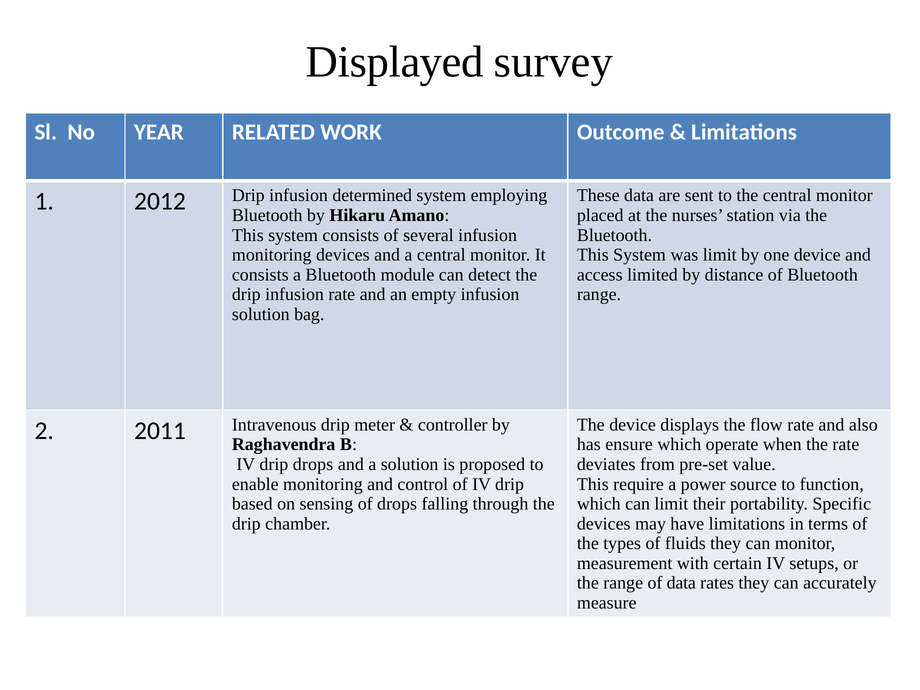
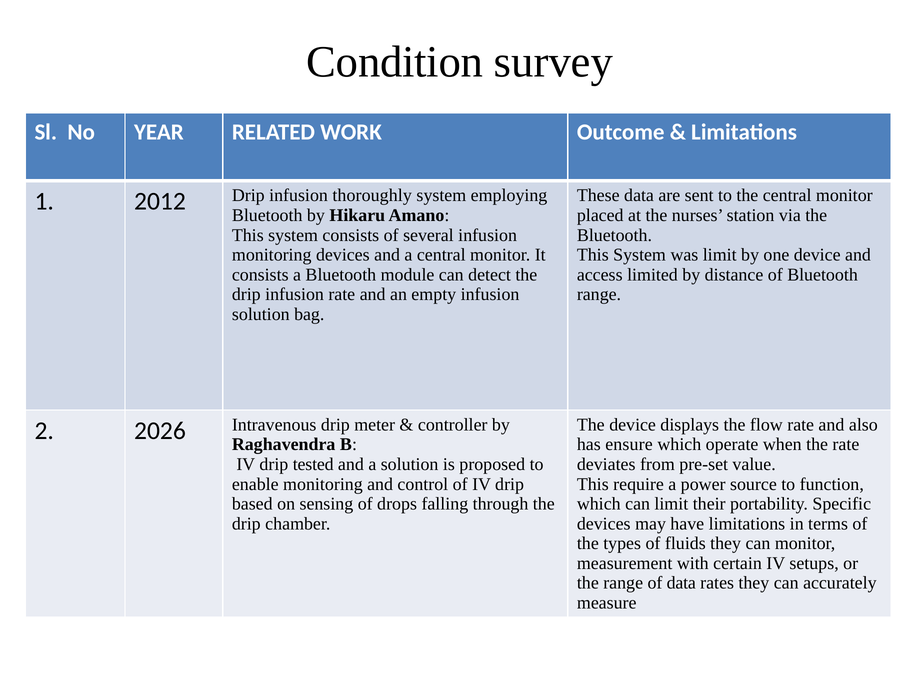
Displayed: Displayed -> Condition (395, 62)
determined: determined -> thoroughly (372, 196)
2011: 2011 -> 2026 (160, 431)
drip drops: drops -> tested (313, 464)
